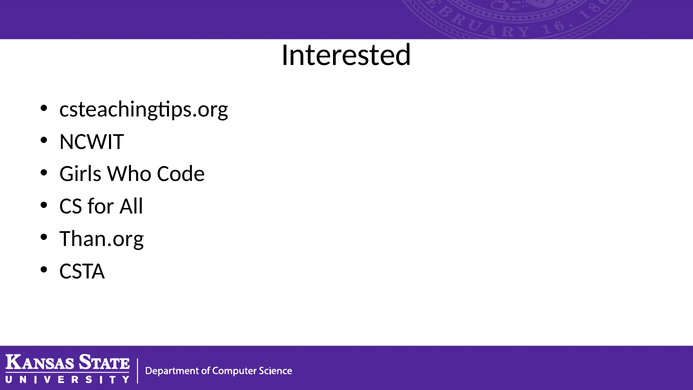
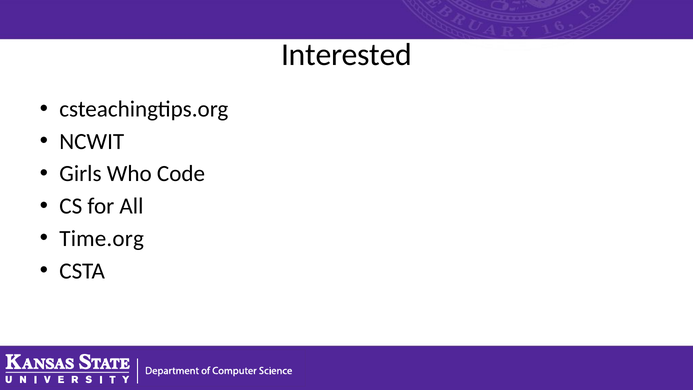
Than.org: Than.org -> Time.org (102, 238)
